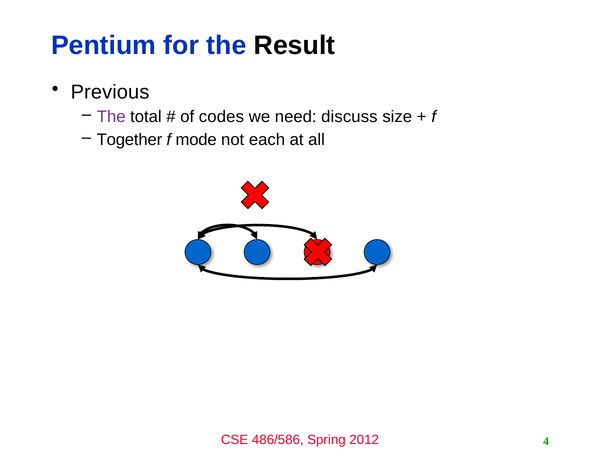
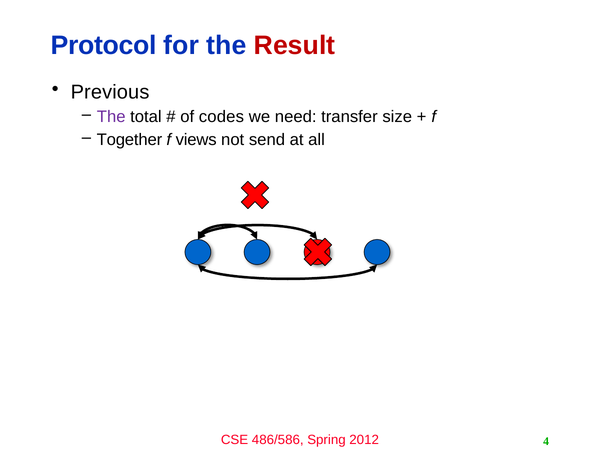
Pentium: Pentium -> Protocol (104, 46)
Result colour: black -> red (295, 46)
discuss: discuss -> transfer (349, 117)
mode: mode -> views (196, 140)
each: each -> send (267, 140)
